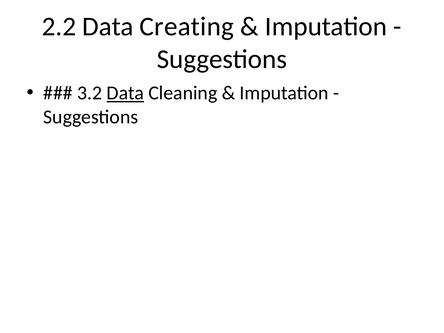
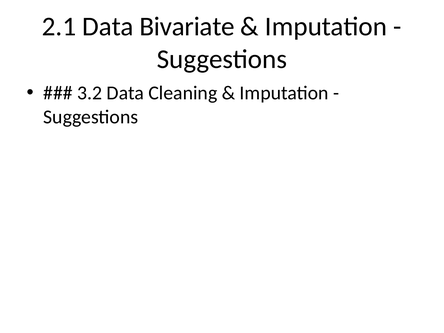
2.2: 2.2 -> 2.1 (59, 27)
Creating: Creating -> Bivariate (187, 27)
Data underline: present -> none (125, 93)
